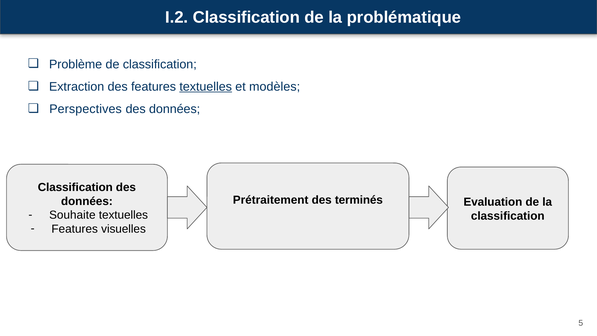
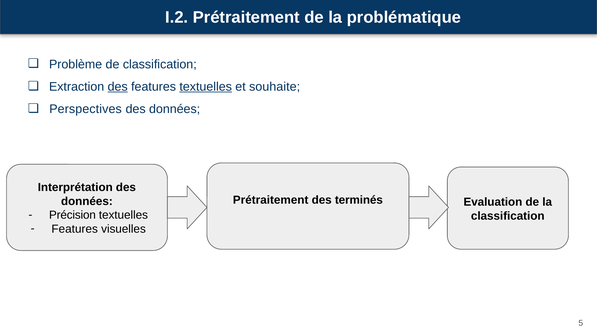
I.2 Classification: Classification -> Prétraitement (246, 17)
des underline: none -> present (118, 87)
modèles: modèles -> souhaite (275, 87)
Classification: Classification -> Interprétation (75, 187)
Souhaite: Souhaite -> Précision (72, 215)
